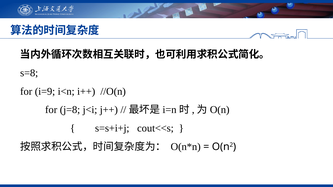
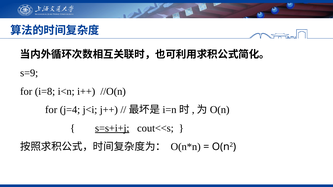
s=8: s=8 -> s=9 (29, 73)
i=9: i=9 -> i=8 (45, 92)
j=8: j=8 -> j=4 (70, 110)
s=s+i+j underline: none -> present (112, 128)
